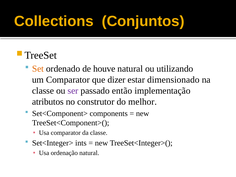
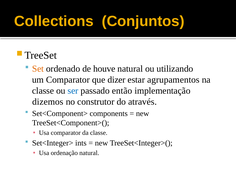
dimensionado: dimensionado -> agrupamentos (173, 80)
ser colour: purple -> blue (73, 91)
atributos: atributos -> dizemos (48, 102)
melhor: melhor -> através (143, 102)
